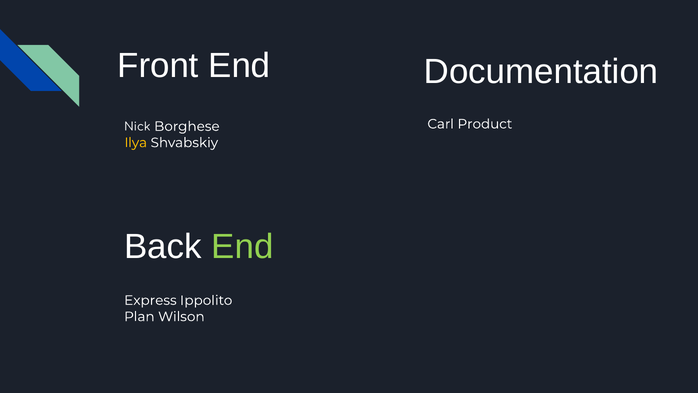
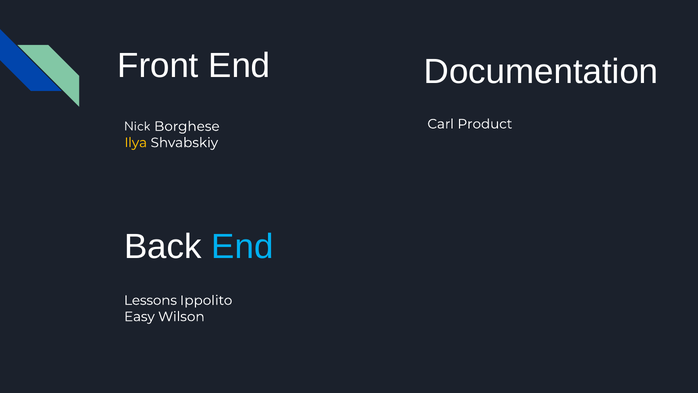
End colour: light green -> light blue (242, 247)
Express: Express -> Lessons (150, 300)
Plan: Plan -> Easy (139, 316)
